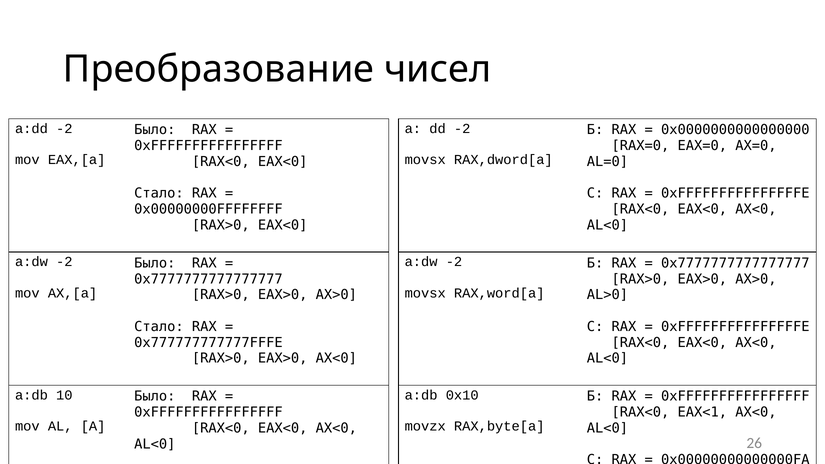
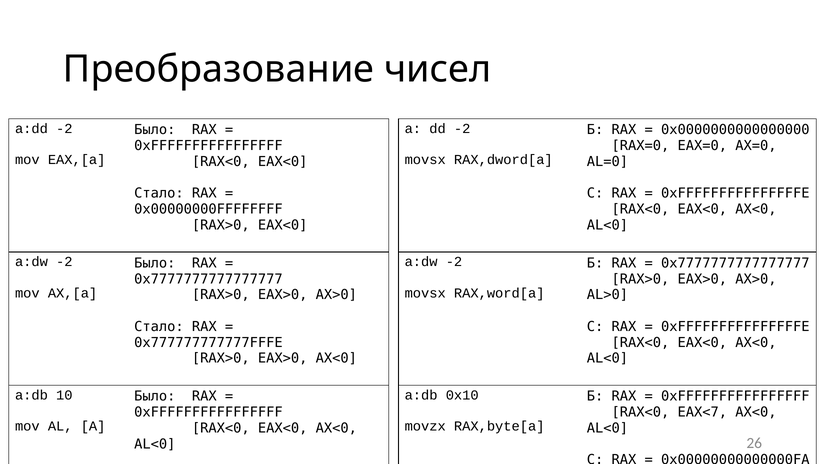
EAX<1: EAX<1 -> EAX<7 (702, 412)
